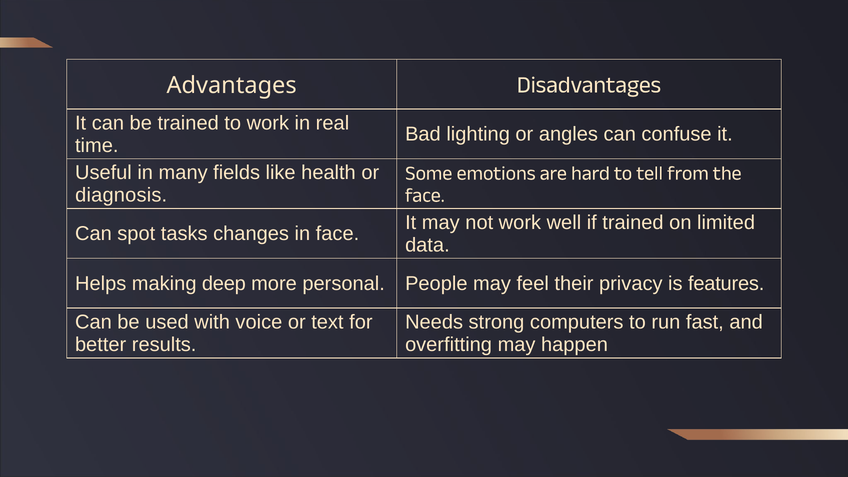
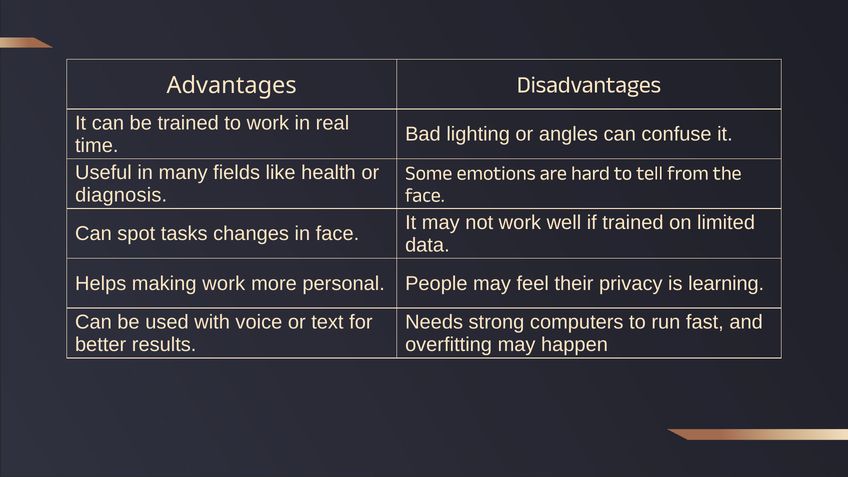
making deep: deep -> work (224, 284)
features: features -> learning (726, 284)
